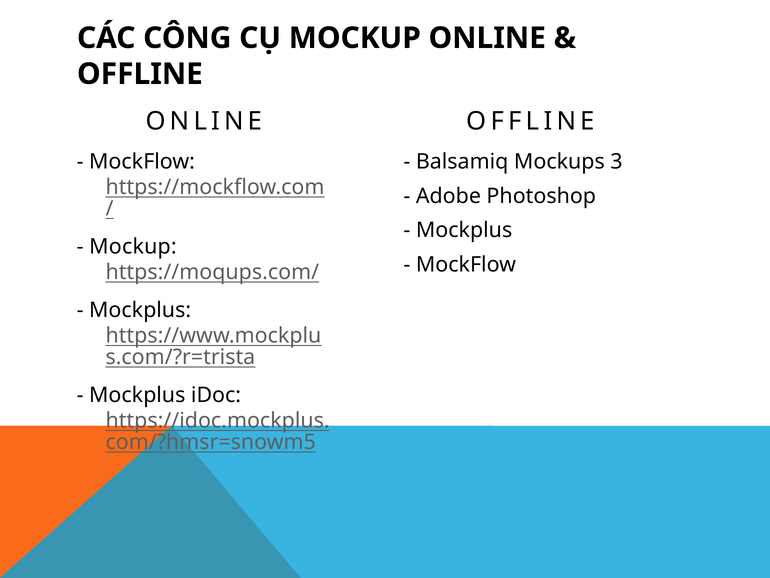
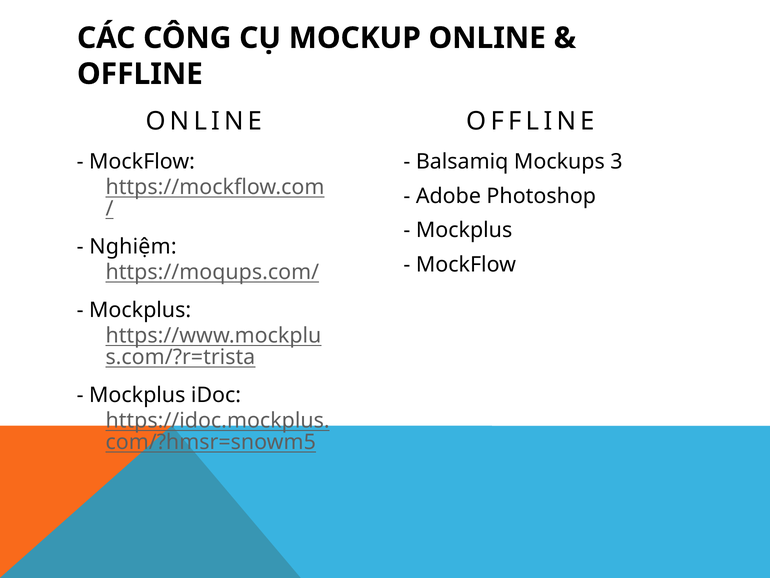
Mockup: Mockup -> Nghiệm (133, 246)
